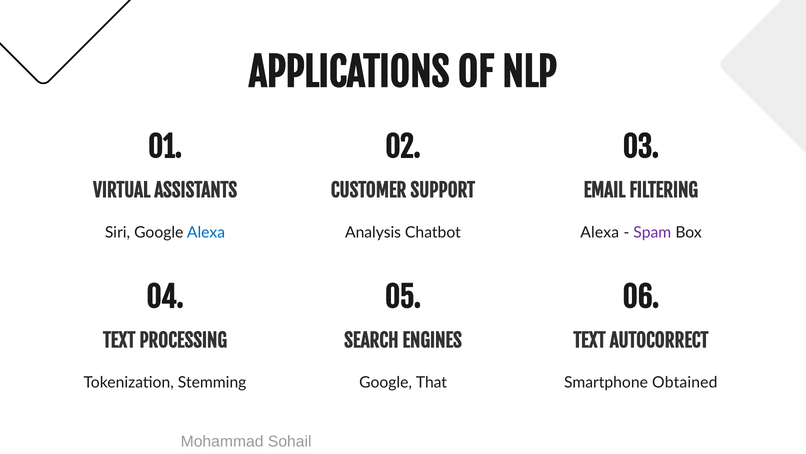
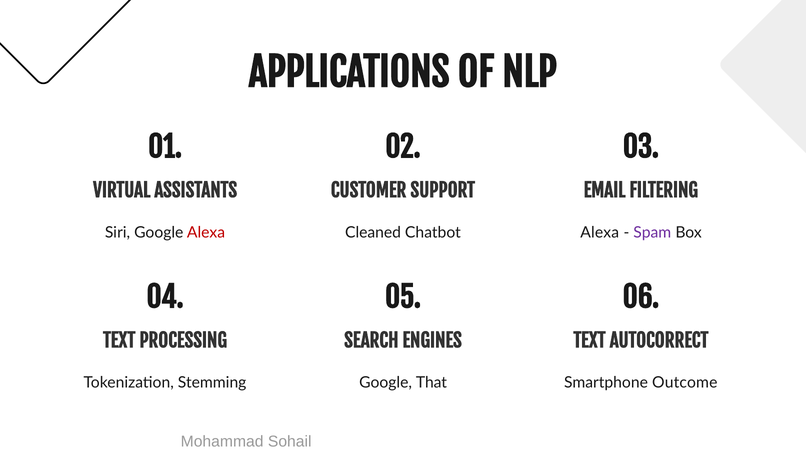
Alexa colour: blue -> red (206, 232)
Analysis: Analysis -> Cleaned (373, 232)
Obtained: Obtained -> Outcome (685, 382)
